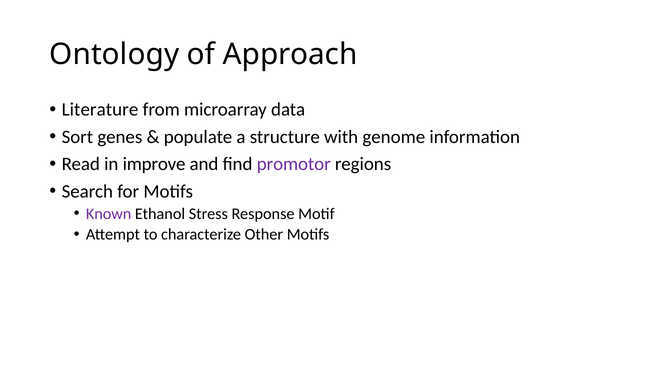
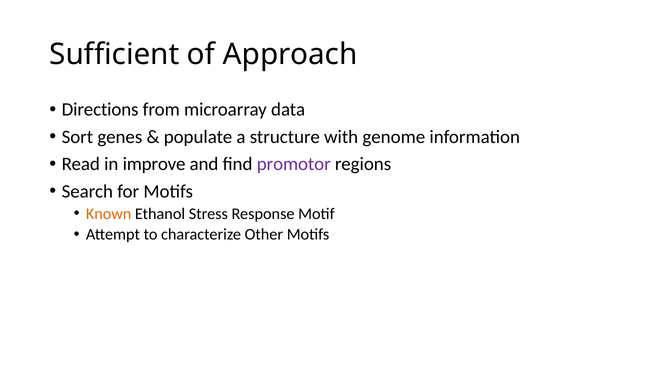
Ontology: Ontology -> Sufficient (114, 55)
Literature: Literature -> Directions (100, 110)
Known colour: purple -> orange (109, 214)
